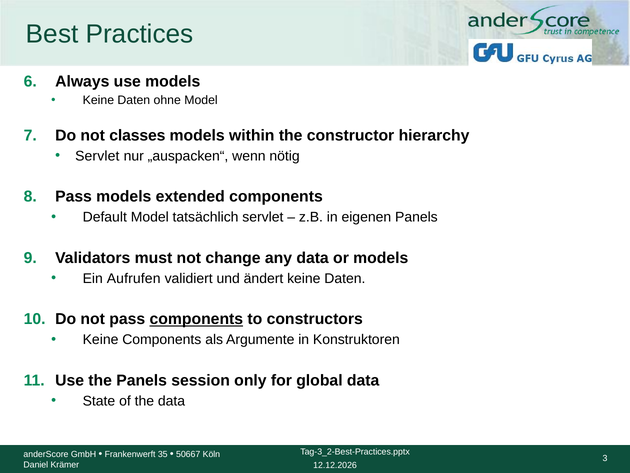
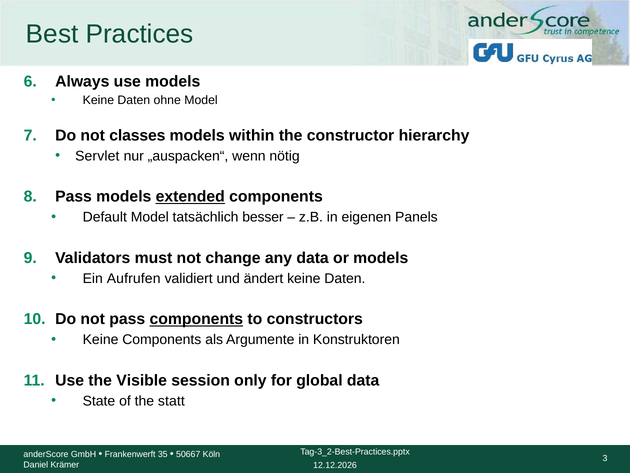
extended underline: none -> present (190, 196)
tatsächlich servlet: servlet -> besser (263, 217)
the Panels: Panels -> Visible (142, 380)
the data: data -> statt (171, 401)
